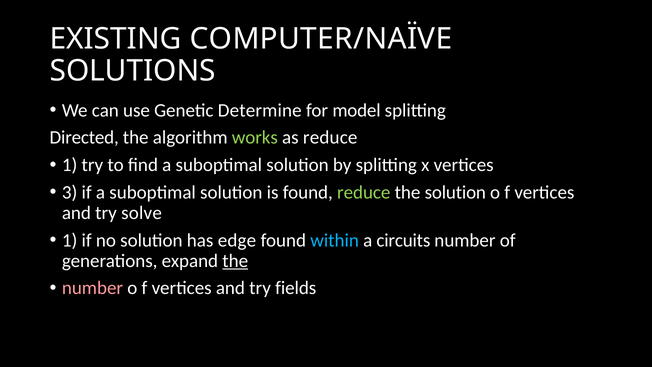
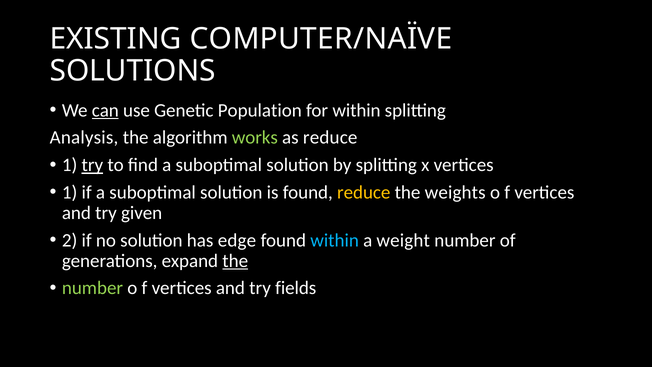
can underline: none -> present (105, 110)
Determine: Determine -> Population (260, 110)
for model: model -> within (356, 110)
Directed: Directed -> Analysis (84, 138)
try underline: none -> present (92, 165)
3: 3 -> 1 (70, 192)
reduce colour: light green -> yellow (364, 192)
the solution: solution -> weights (455, 192)
solve: solve -> given (142, 213)
1: 1 -> 2 (70, 240)
circuits: circuits -> weight (403, 240)
number colour: pink -> light green (92, 288)
